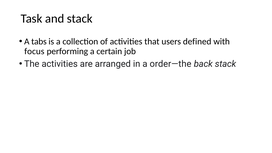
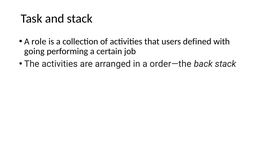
tabs: tabs -> role (39, 41)
focus: focus -> going (34, 51)
